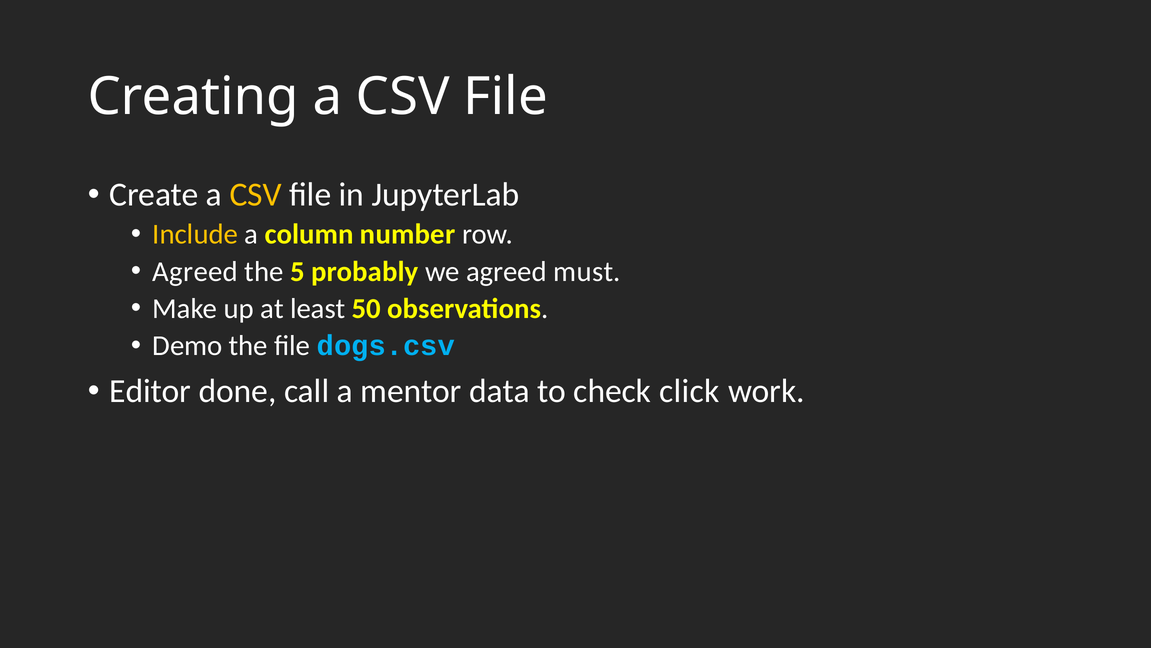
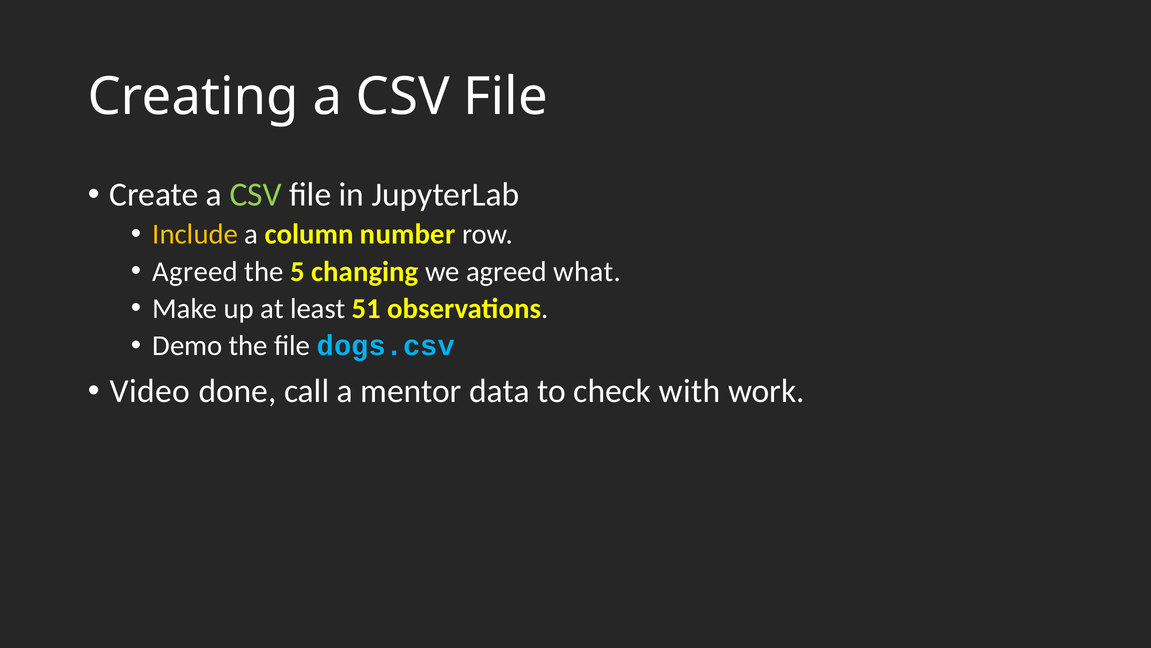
CSV colour: yellow -> light green (256, 195)
probably: probably -> changing (365, 271)
must: must -> what (587, 271)
50: 50 -> 51 (366, 308)
Editor: Editor -> Video (150, 391)
click: click -> with (690, 391)
